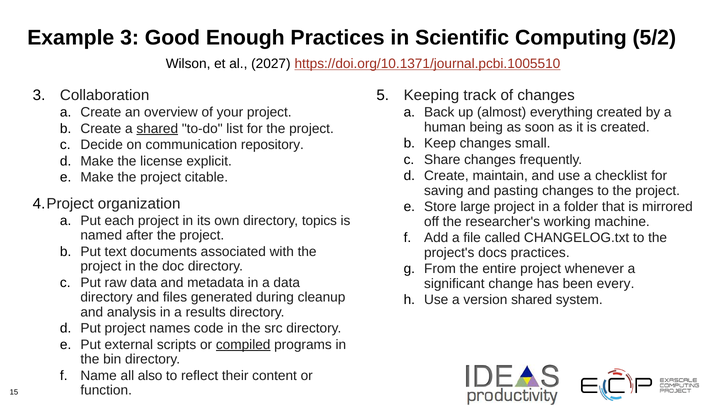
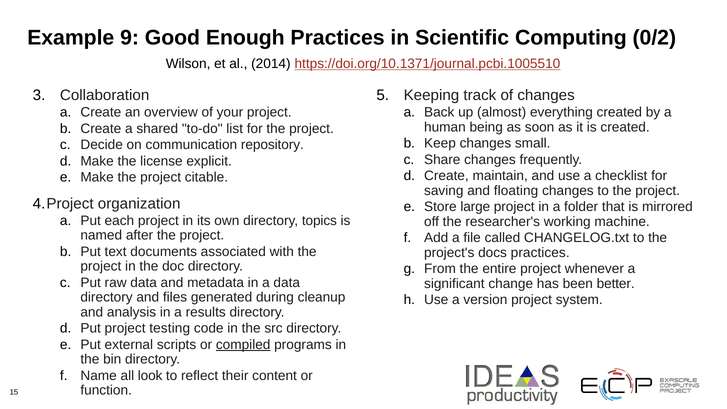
Example 3: 3 -> 9 (130, 38)
5/2: 5/2 -> 0/2 (654, 38)
2027: 2027 -> 2014 (271, 64)
shared underline: present -> none (157, 129)
pasting: pasting -> floating (516, 191)
every: every -> better (616, 284)
version shared: shared -> project (532, 300)
names: names -> testing (170, 328)
also: also -> look (150, 376)
